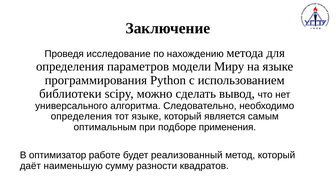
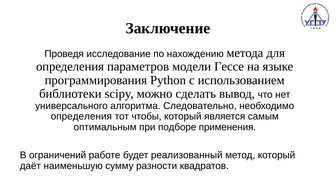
Миру: Миру -> Гессе (229, 67)
тот языке: языке -> чтобы (147, 116)
оптимизатор: оптимизатор -> ограничений (58, 155)
